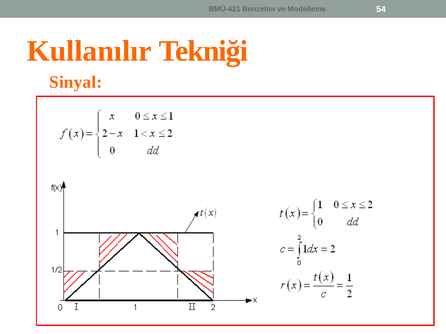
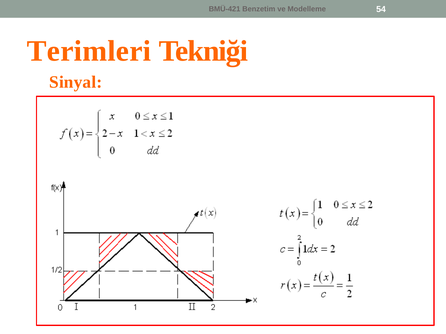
Kullanılır: Kullanılır -> Terimleri (89, 51)
